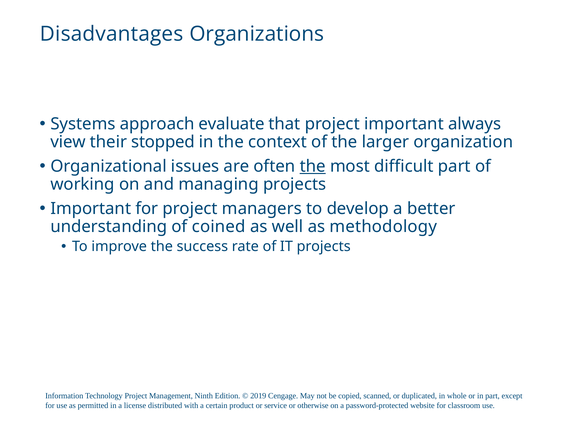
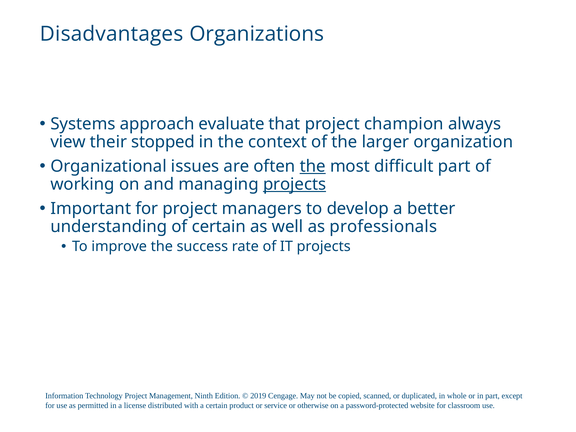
project important: important -> champion (404, 124)
projects underline: none -> present (295, 184)
of coined: coined -> certain (219, 227)
methodology: methodology -> professionals (383, 227)
